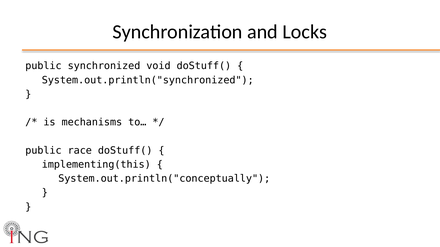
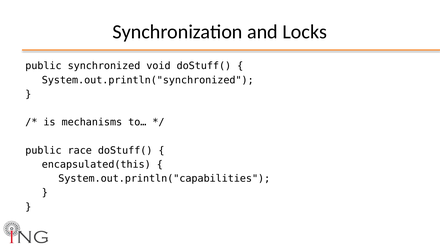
implementing(this: implementing(this -> encapsulated(this (96, 165)
System.out.println("conceptually: System.out.println("conceptually -> System.out.println("capabilities (164, 179)
